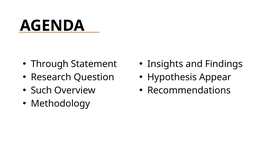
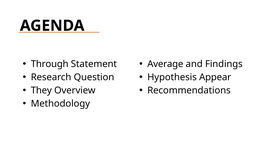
Insights: Insights -> Average (165, 64)
Such: Such -> They (41, 91)
